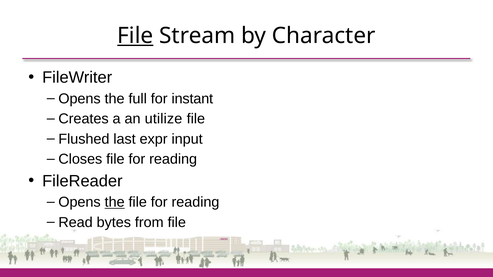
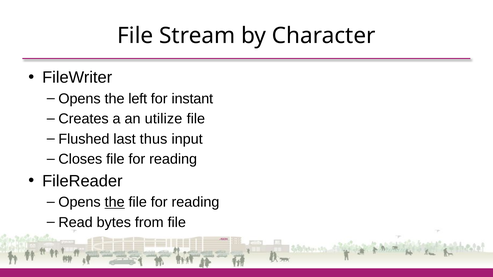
File underline: present -> none (135, 36)
full: full -> left (138, 99)
expr: expr -> thus (154, 139)
